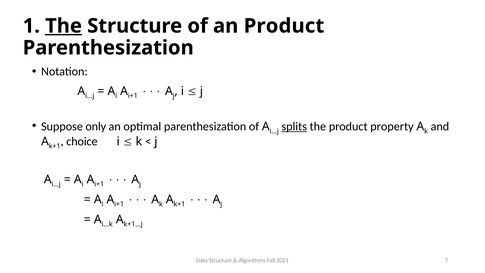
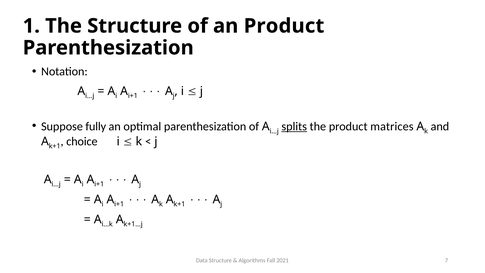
The underline: present -> none (64, 26)
only: only -> fully (96, 126)
property: property -> matrices (392, 126)
